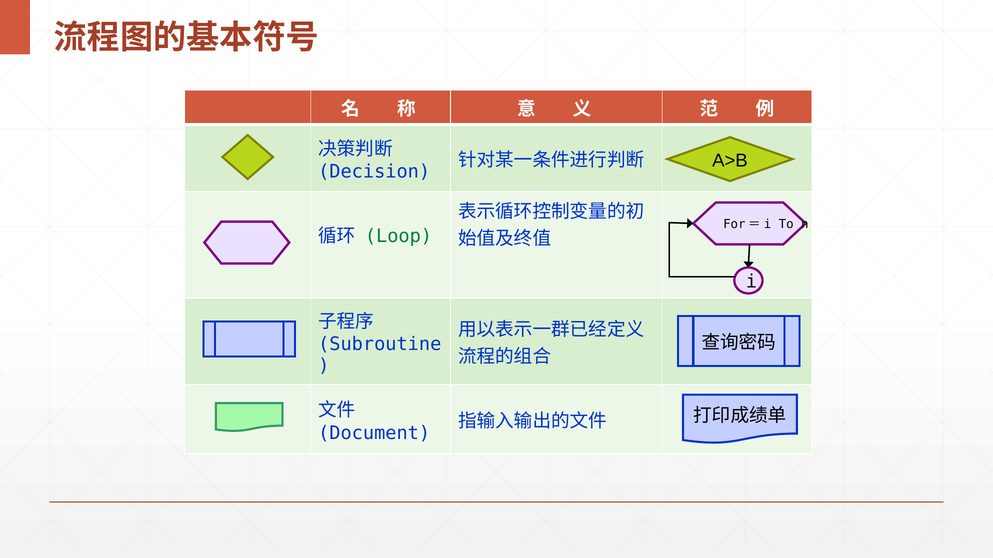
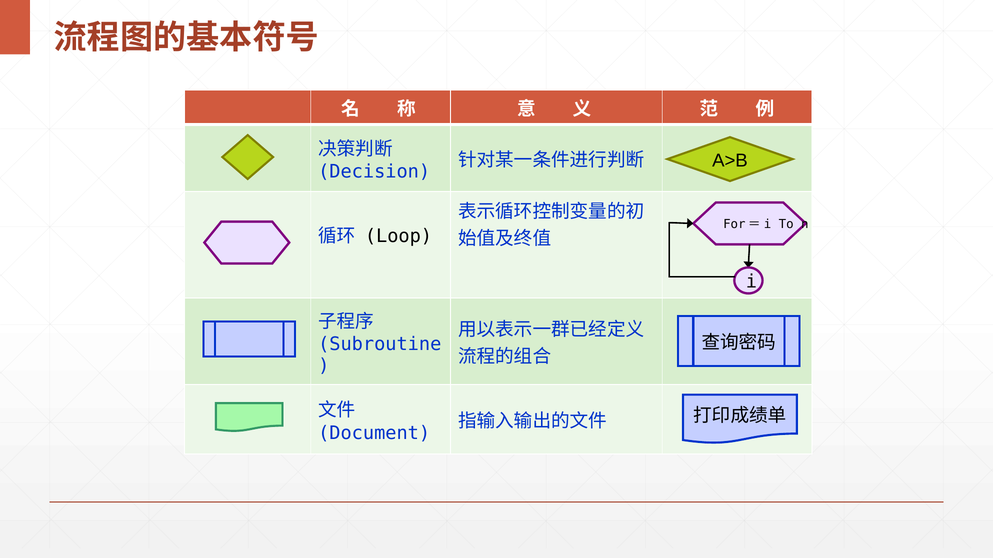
Loop colour: green -> black (398, 236)
